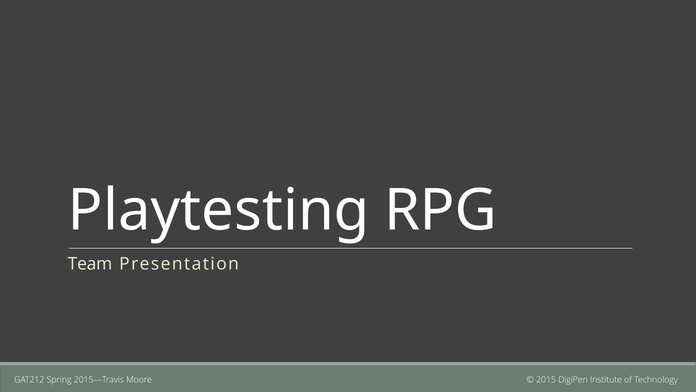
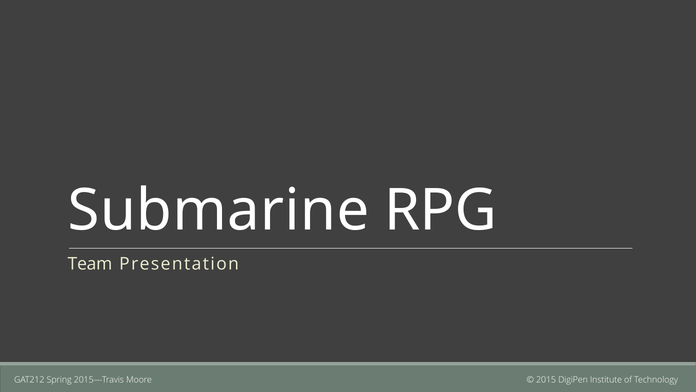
Playtesting: Playtesting -> Submarine (219, 210)
